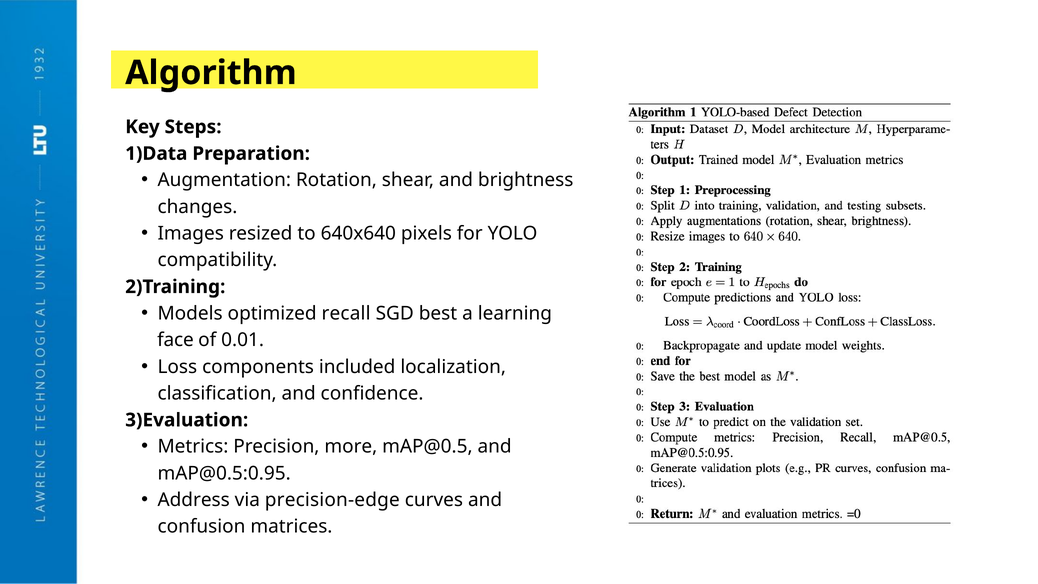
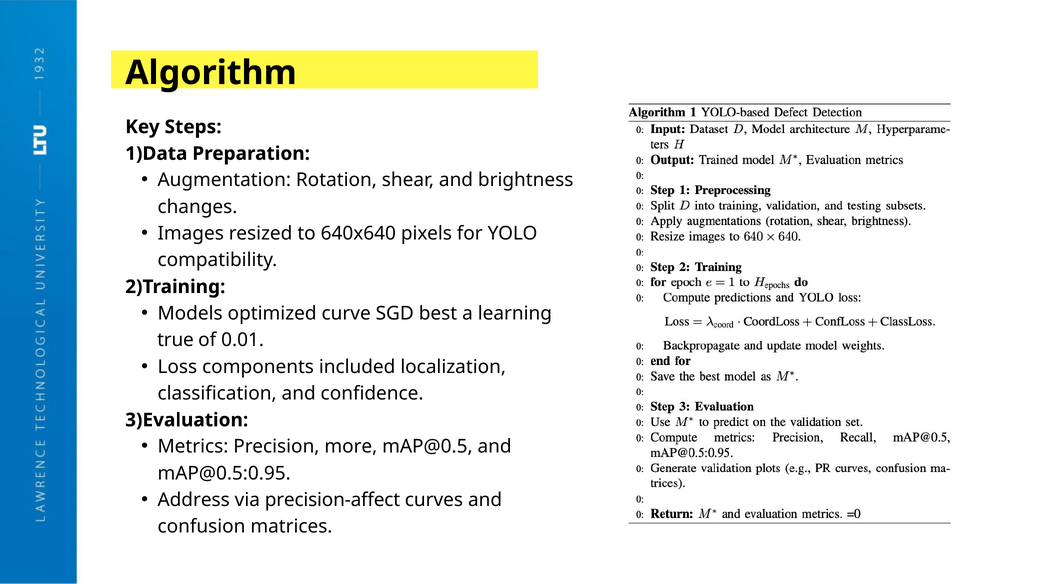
recall: recall -> curve (346, 313)
face: face -> true (175, 340)
precision-edge: precision-edge -> precision-affect (332, 500)
